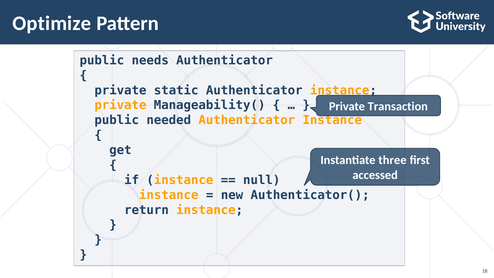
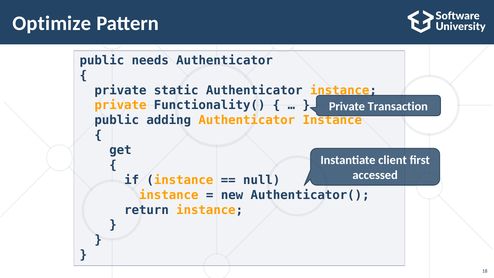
Manageability(: Manageability( -> Functionality( (210, 105)
needed: needed -> adding (169, 120)
three: three -> client (393, 160)
